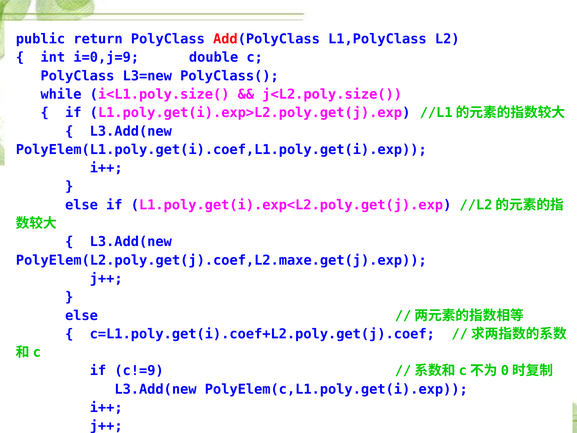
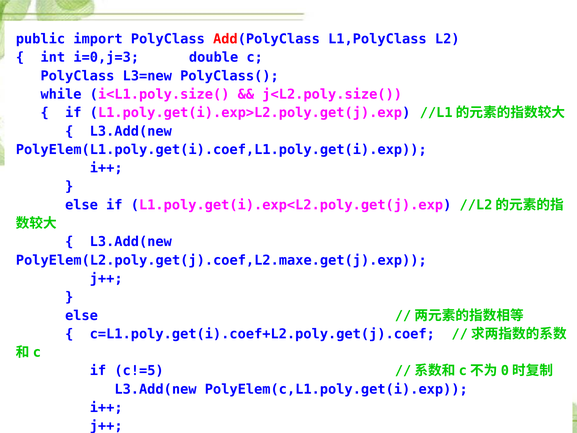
return: return -> import (98, 39)
i=0,j=9: i=0,j=9 -> i=0,j=3 (106, 57)
c!=9: c!=9 -> c!=5 (139, 371)
